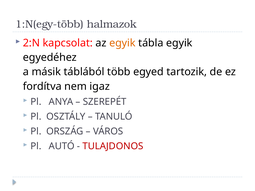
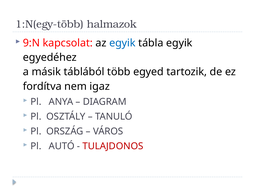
2:N: 2:N -> 9:N (31, 43)
egyik colour: orange -> blue (122, 43)
SZEREPÉT: SZEREPÉT -> DIAGRAM (105, 102)
